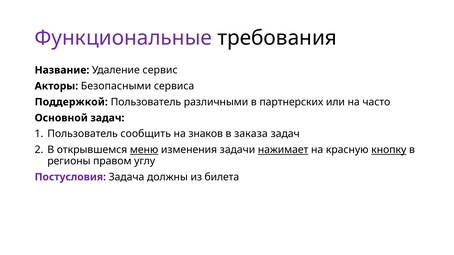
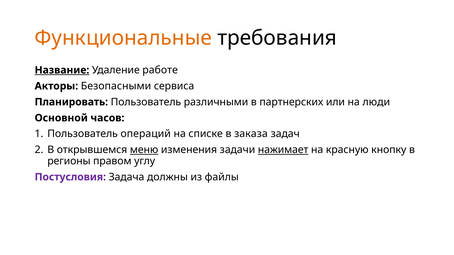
Функциональные colour: purple -> orange (123, 38)
Название underline: none -> present (62, 70)
сервис: сервис -> работе (160, 70)
Поддержкой: Поддержкой -> Планировать (71, 102)
часто: часто -> люди (376, 102)
Основной задач: задач -> часов (107, 118)
сообщить: сообщить -> операций (146, 134)
знаков: знаков -> списке (206, 134)
кнопку underline: present -> none (389, 150)
билета: билета -> файлы (222, 177)
